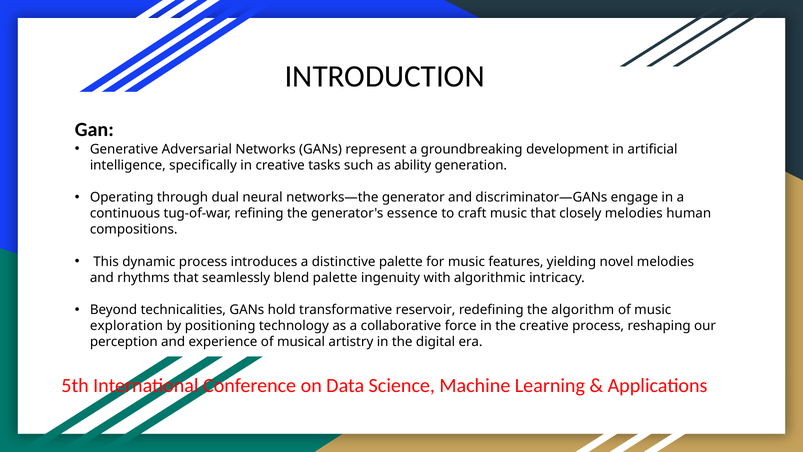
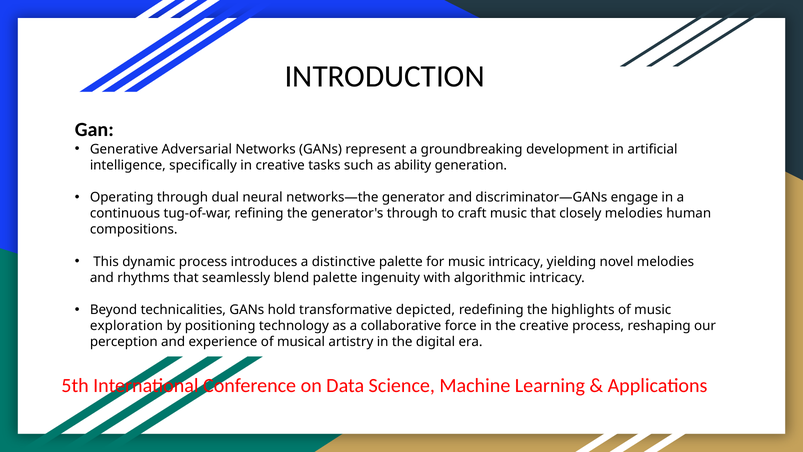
generator's essence: essence -> through (412, 213)
music features: features -> intricacy (516, 261)
reservoir: reservoir -> depicted (425, 310)
algorithm: algorithm -> highlights (583, 310)
